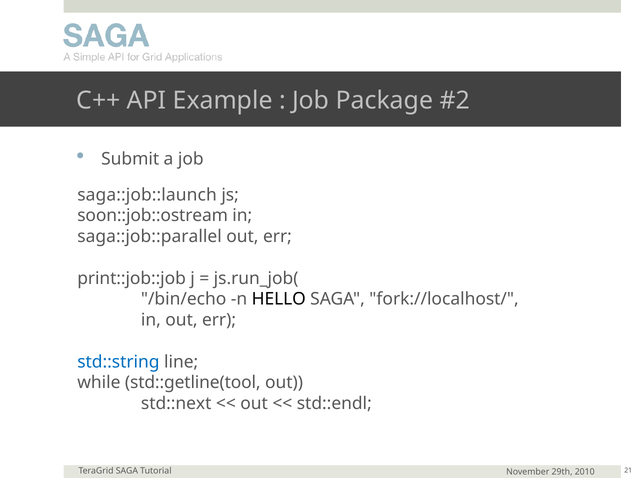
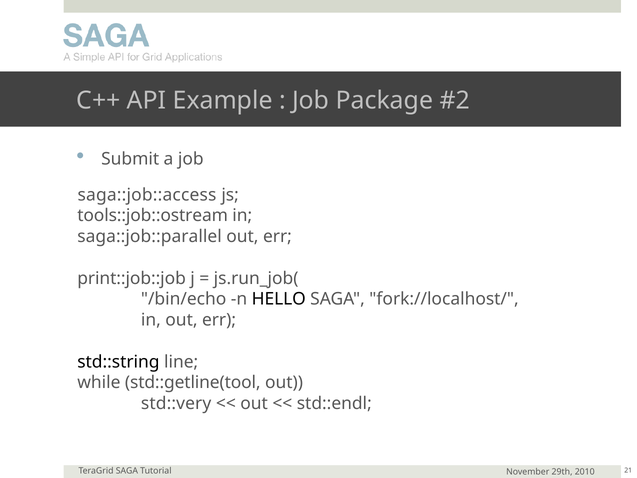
saga::job::launch: saga::job::launch -> saga::job::access (147, 195)
soon::job::ostream: soon::job::ostream -> tools::job::ostream (153, 216)
std::string colour: blue -> black (118, 362)
std::next: std::next -> std::very (176, 403)
